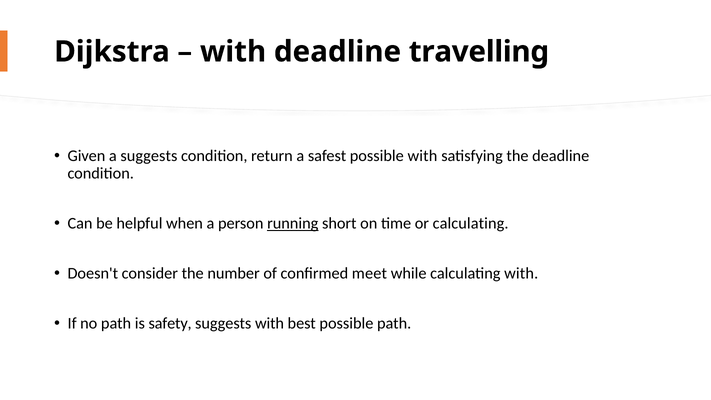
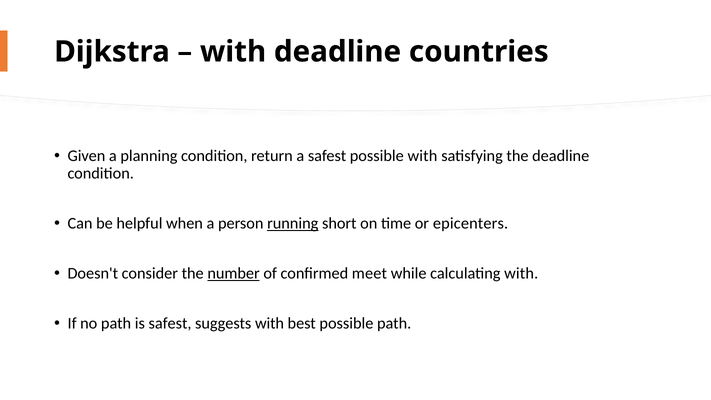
travelling: travelling -> countries (479, 52)
a suggests: suggests -> planning (149, 156)
or calculating: calculating -> epicenters (471, 223)
number underline: none -> present (234, 273)
is safety: safety -> safest (170, 323)
